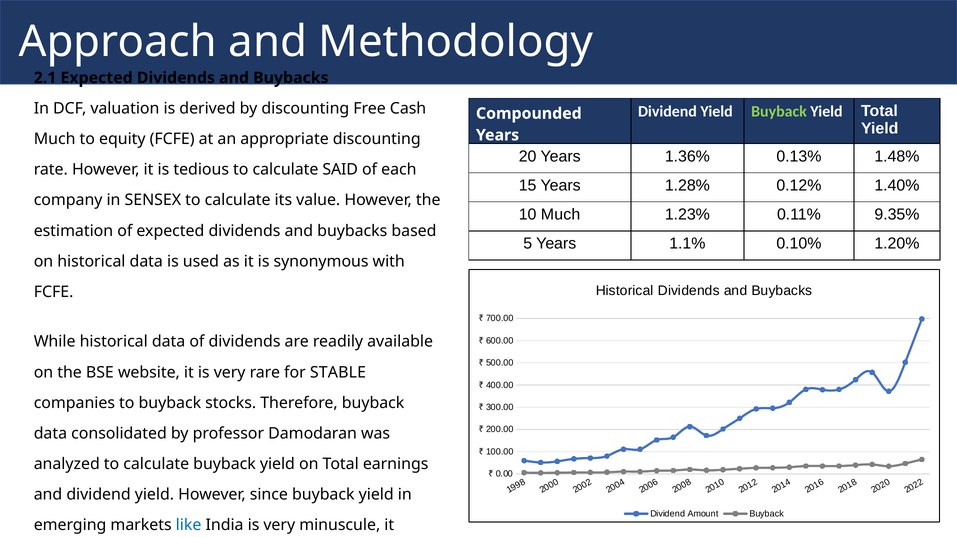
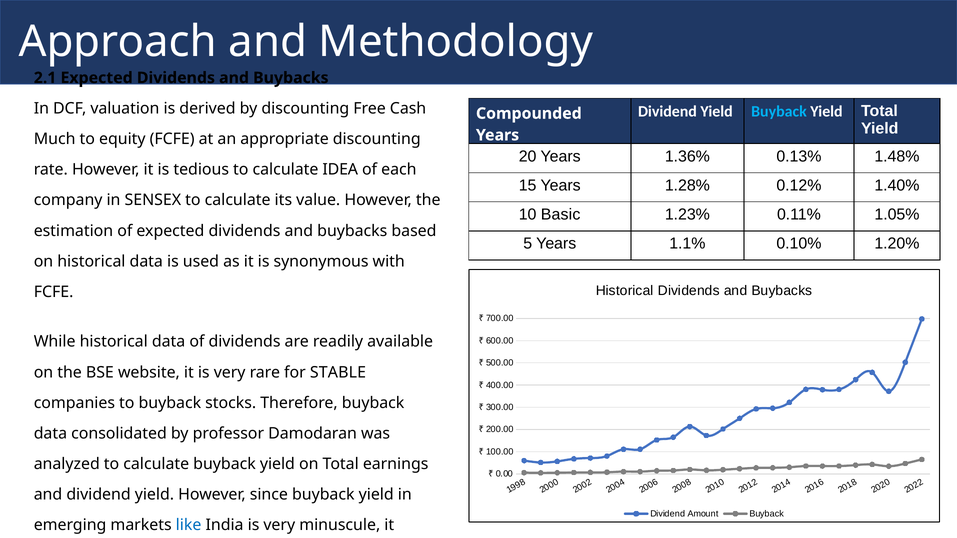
Buyback colour: light green -> light blue (779, 112)
SAID: SAID -> IDEA (340, 170)
10 Much: Much -> Basic (561, 215)
9.35%: 9.35% -> 1.05% (897, 215)
